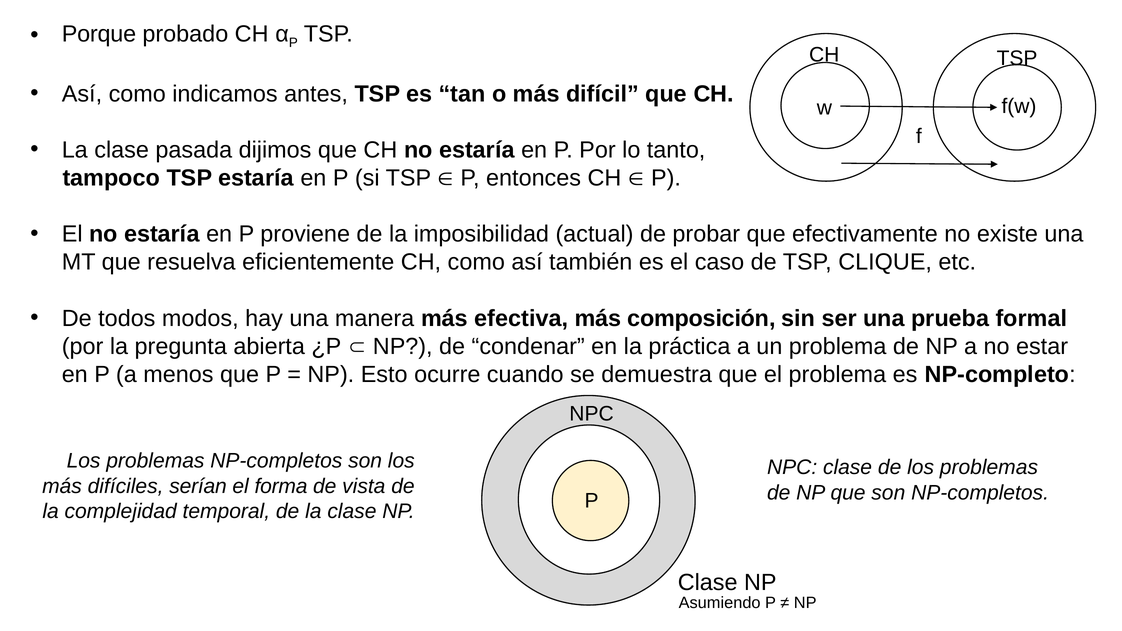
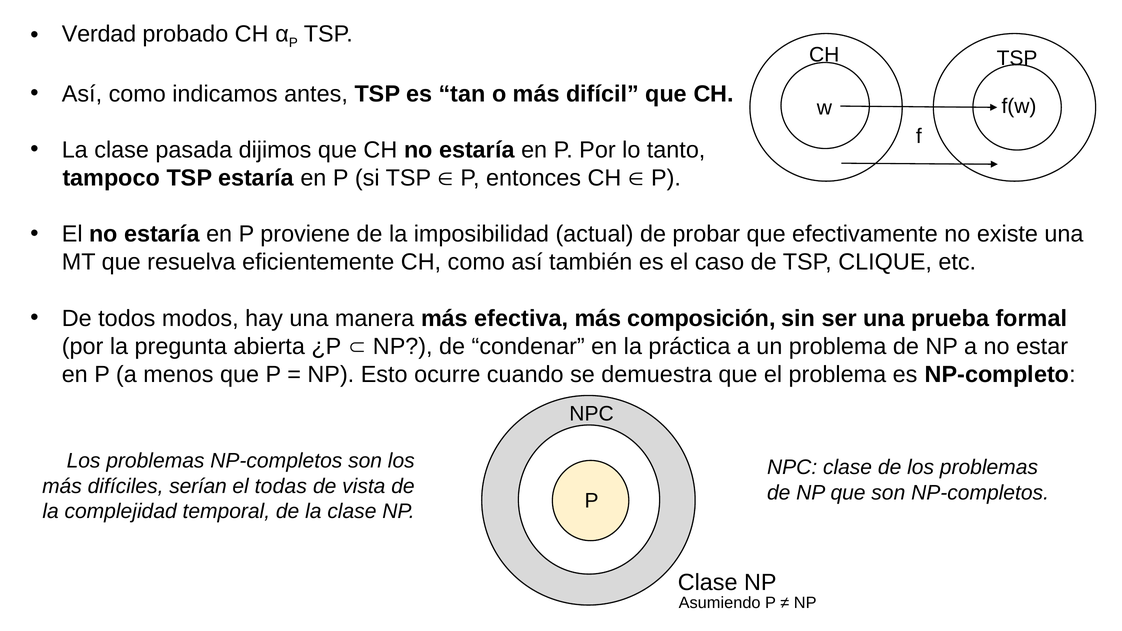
Porque: Porque -> Verdad (99, 34)
forma: forma -> todas (281, 486)
